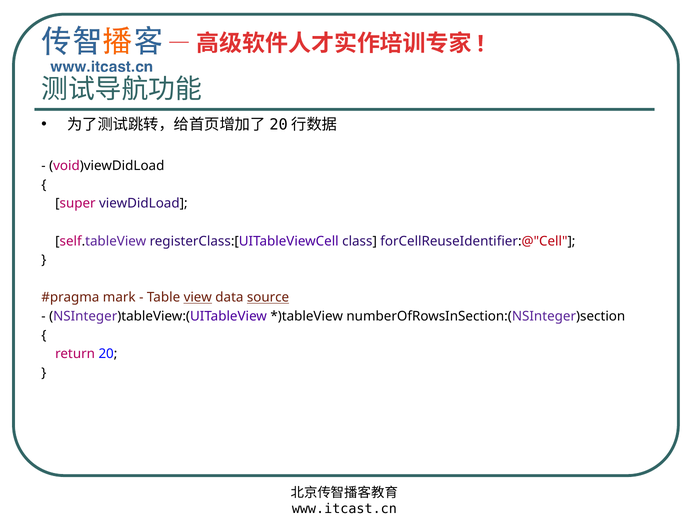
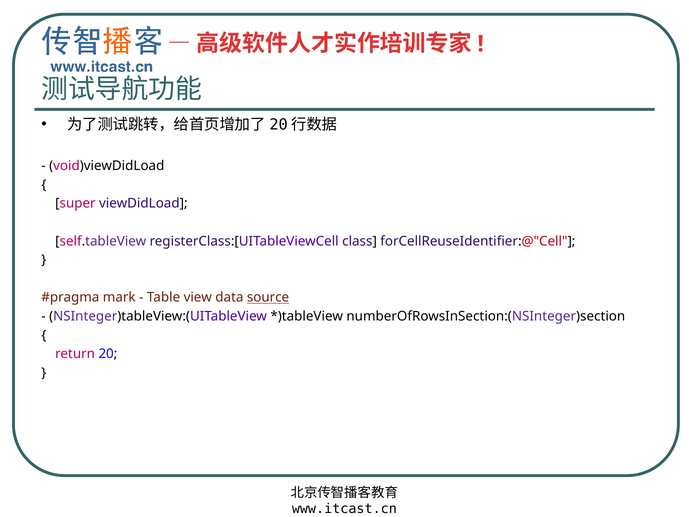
view underline: present -> none (198, 297)
